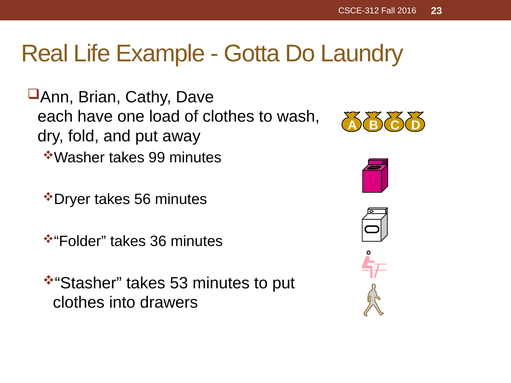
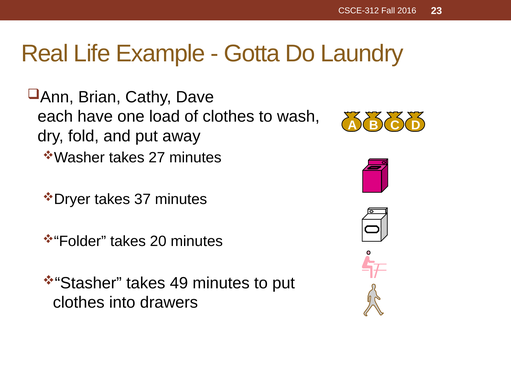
99: 99 -> 27 (157, 158)
56: 56 -> 37 (143, 200)
36: 36 -> 20 (158, 241)
53: 53 -> 49 (179, 283)
